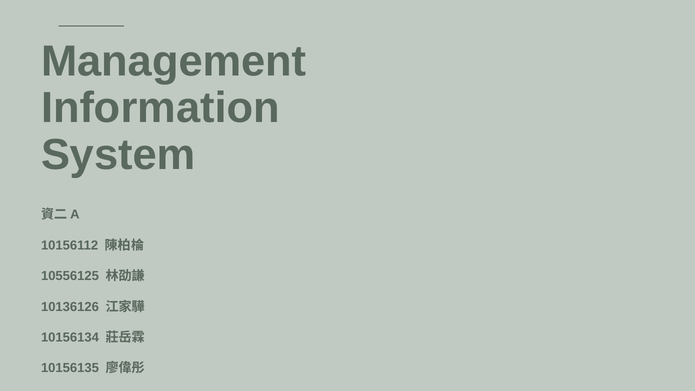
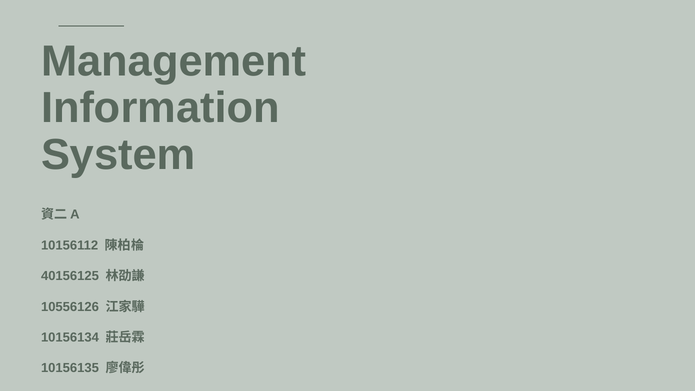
10556125: 10556125 -> 40156125 (70, 276)
10136126: 10136126 -> 10556126 (70, 307)
